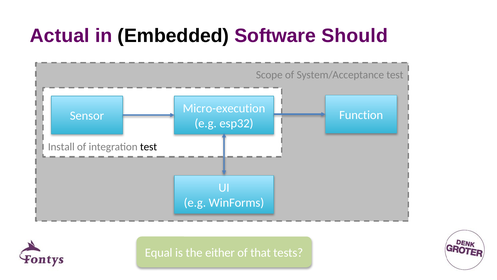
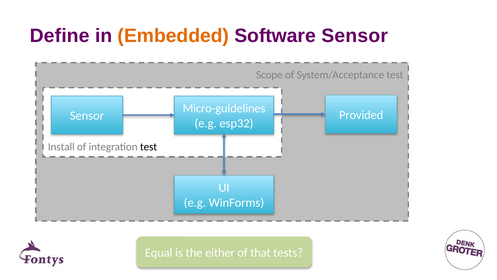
Actual: Actual -> Define (60, 36)
Embedded colour: black -> orange (173, 36)
Software Should: Should -> Sensor (355, 36)
Micro-execution: Micro-execution -> Micro-guidelines (224, 108)
Function: Function -> Provided (361, 115)
